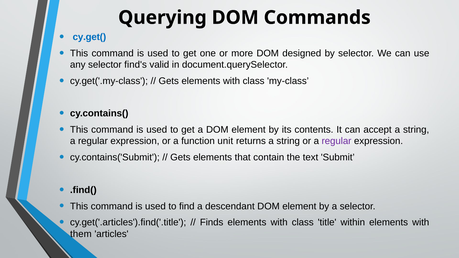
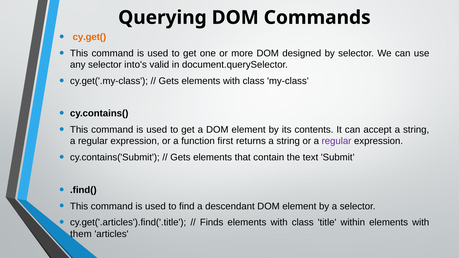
cy.get( colour: blue -> orange (89, 37)
find's: find's -> into's (136, 65)
unit: unit -> first (225, 141)
